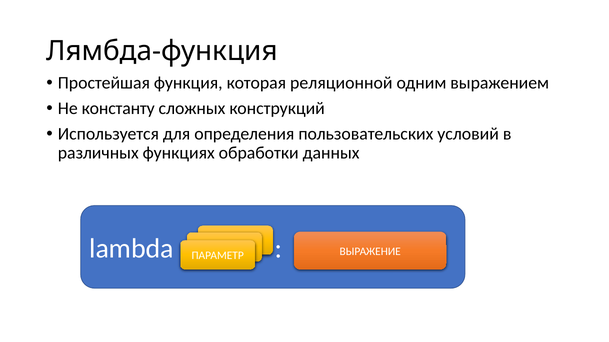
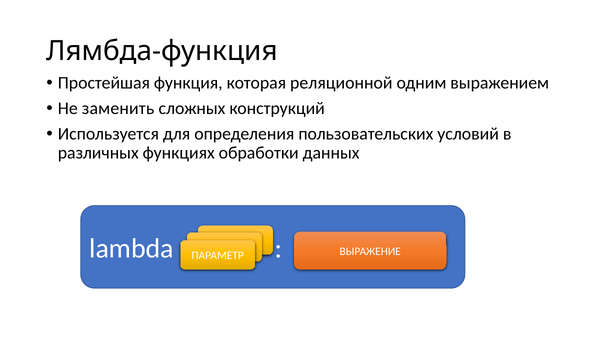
константу: константу -> заменить (118, 109)
